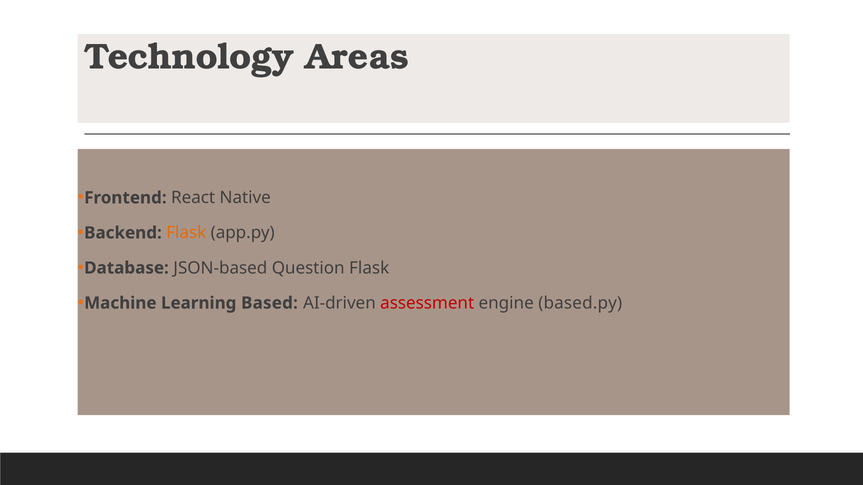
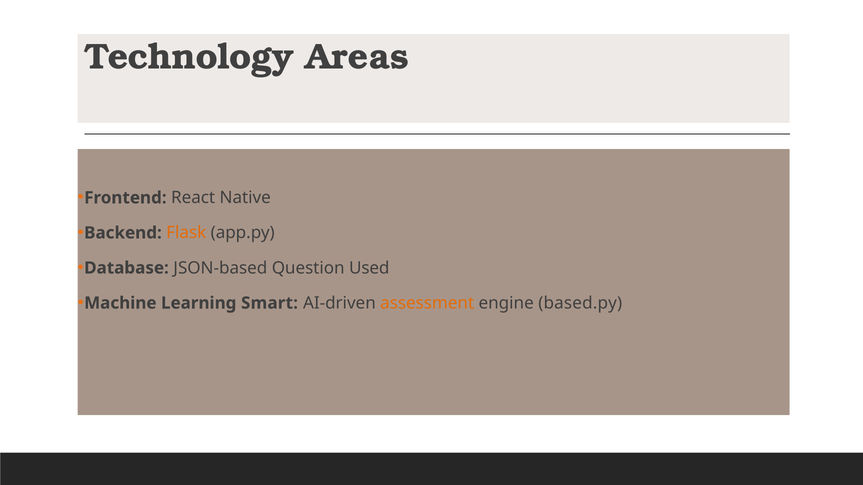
Question Flask: Flask -> Used (369, 268)
Based: Based -> Smart (269, 303)
assessment colour: red -> orange (427, 303)
